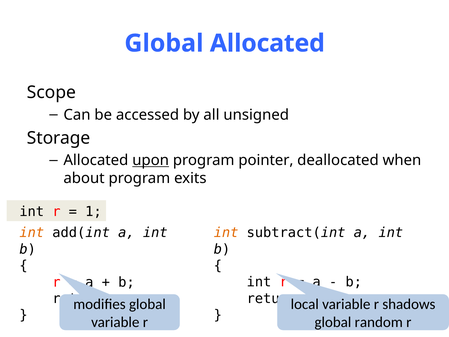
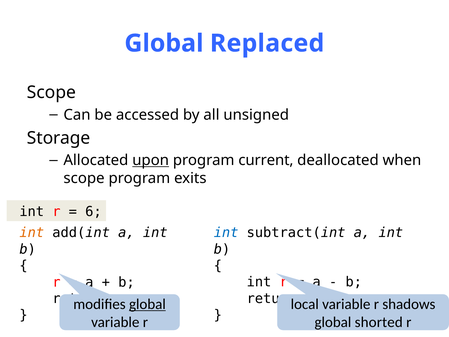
Global Allocated: Allocated -> Replaced (267, 43)
pointer: pointer -> current (266, 160)
about: about -> scope (84, 178)
1: 1 -> 6 (93, 211)
int colour: orange -> blue (226, 233)
global underline: none -> present (147, 304)
random: random -> shorted (379, 322)
